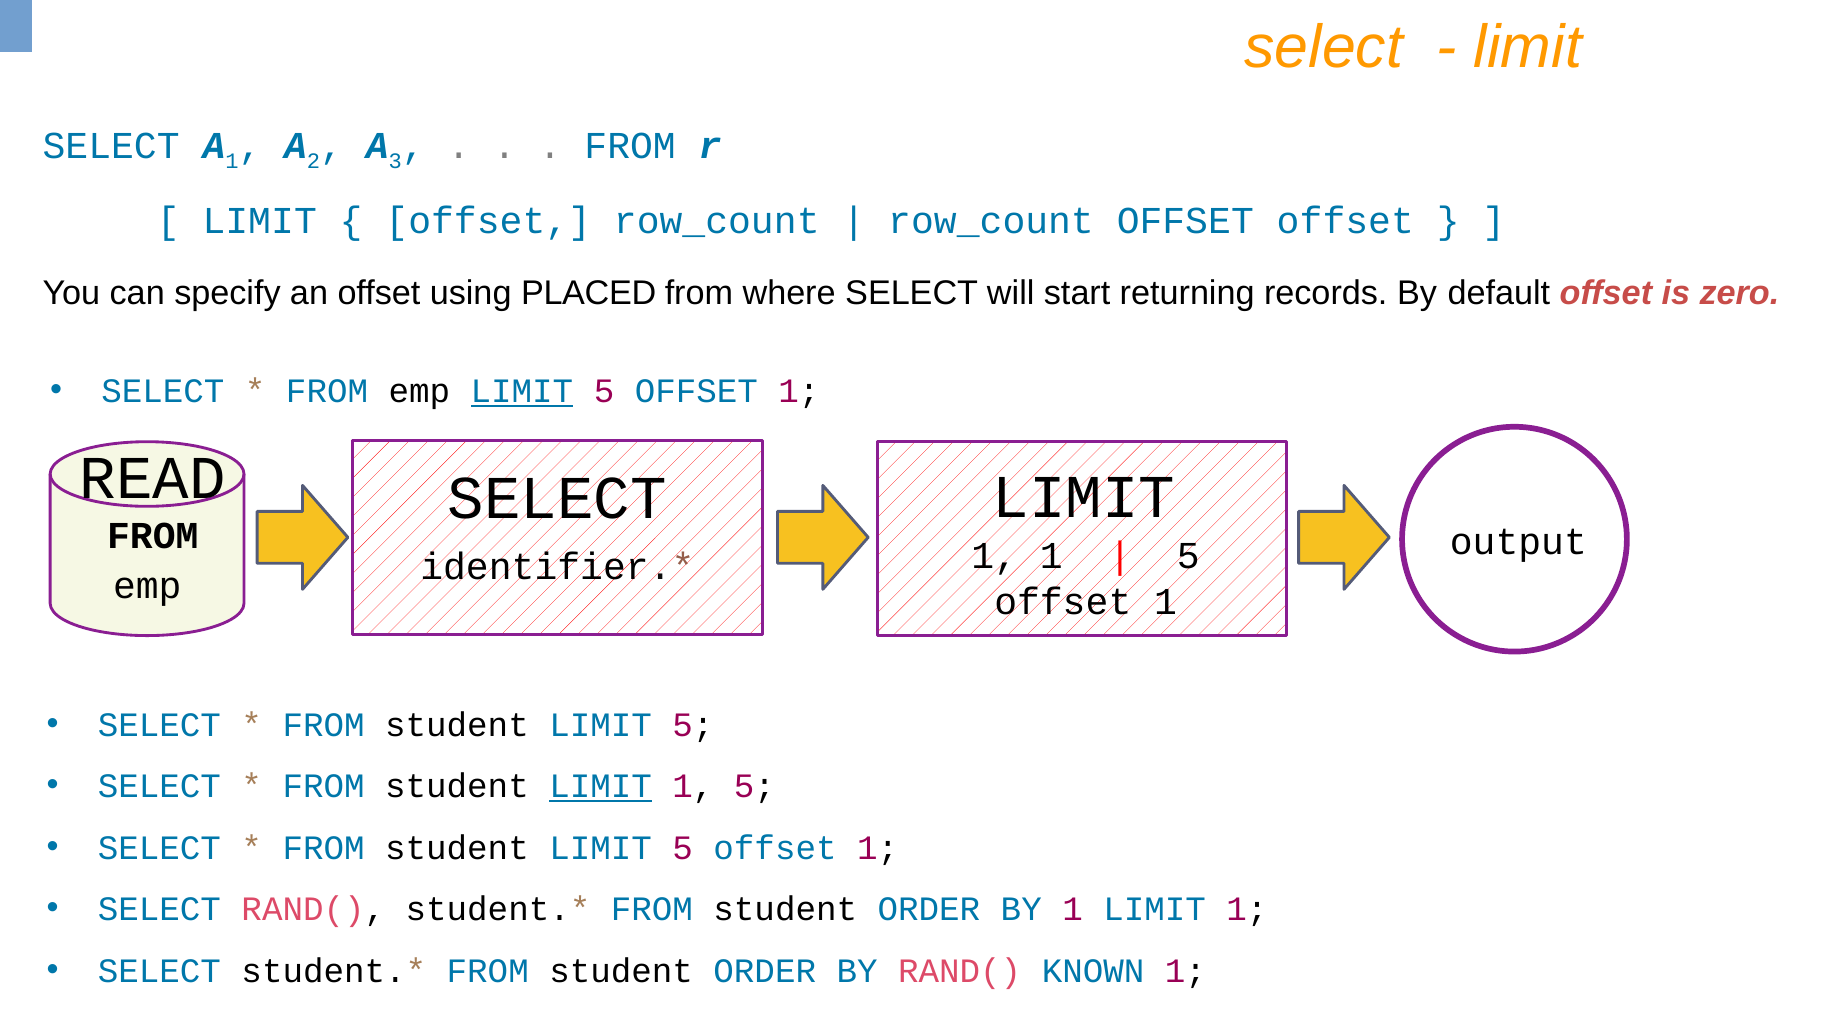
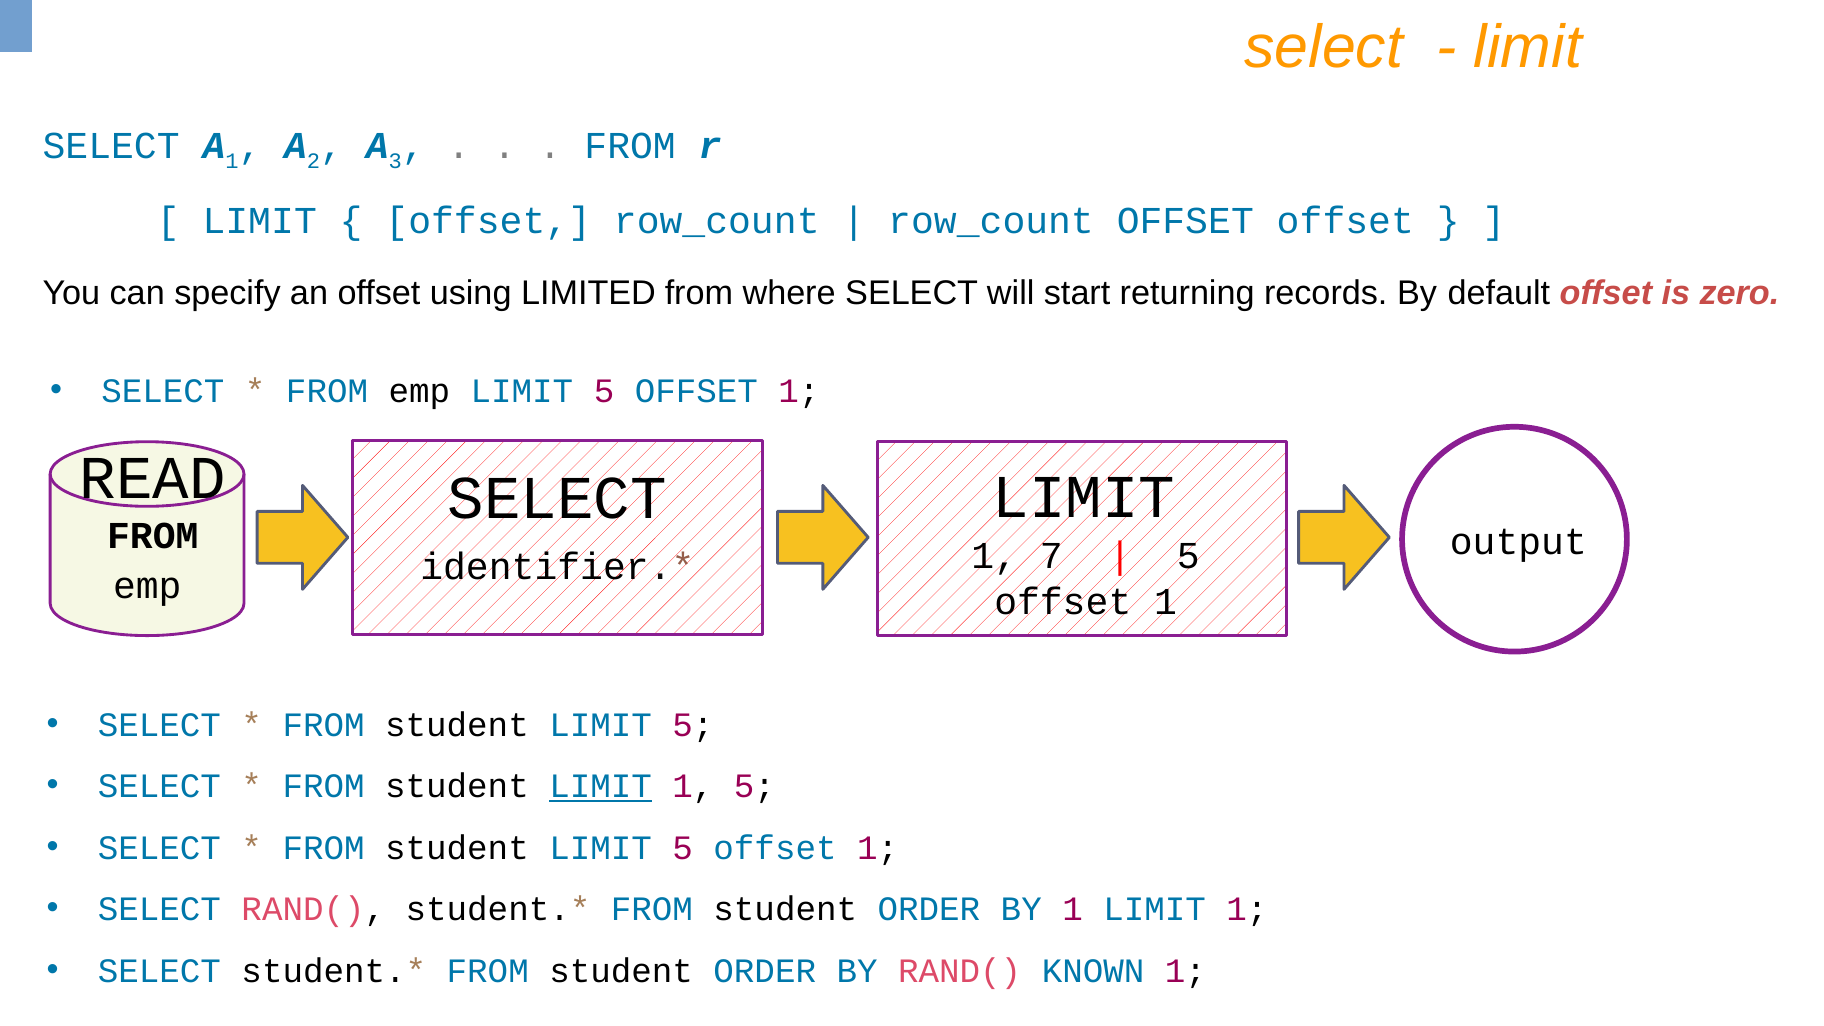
PLACED: PLACED -> LIMITED (588, 293)
LIMIT underline: present -> none (522, 391)
1 1: 1 -> 7 (1051, 556)
